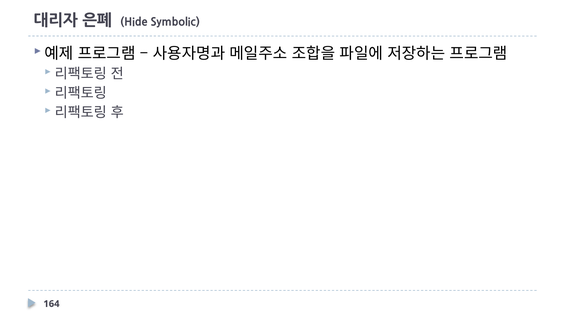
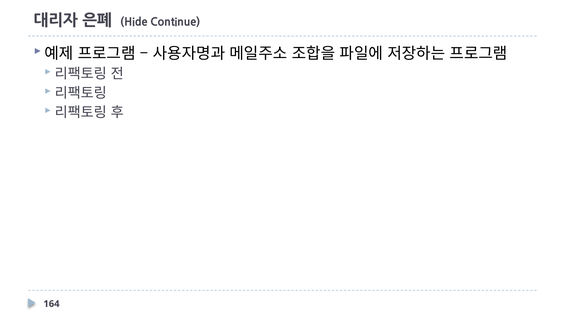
Symbolic: Symbolic -> Continue (175, 22)
